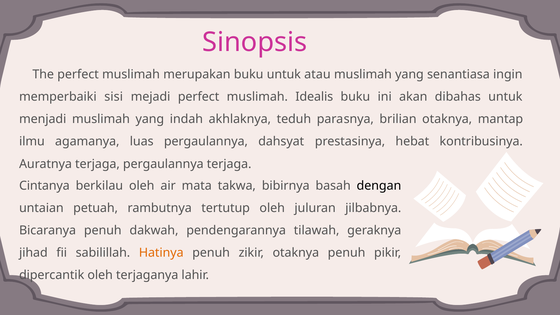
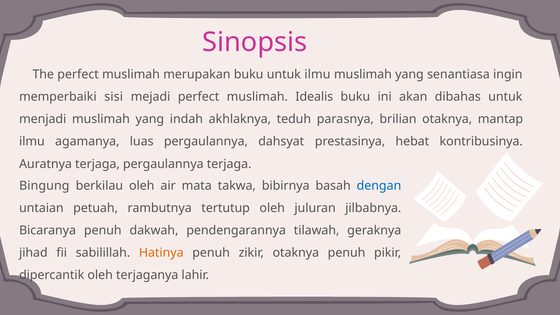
untuk atau: atau -> ilmu (317, 74)
Cintanya: Cintanya -> Bingung (44, 186)
dengan colour: black -> blue (379, 186)
